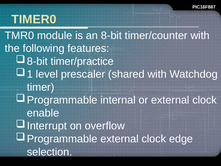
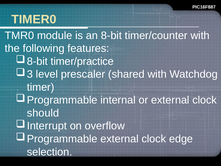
1: 1 -> 3 (30, 74)
enable: enable -> should (43, 113)
